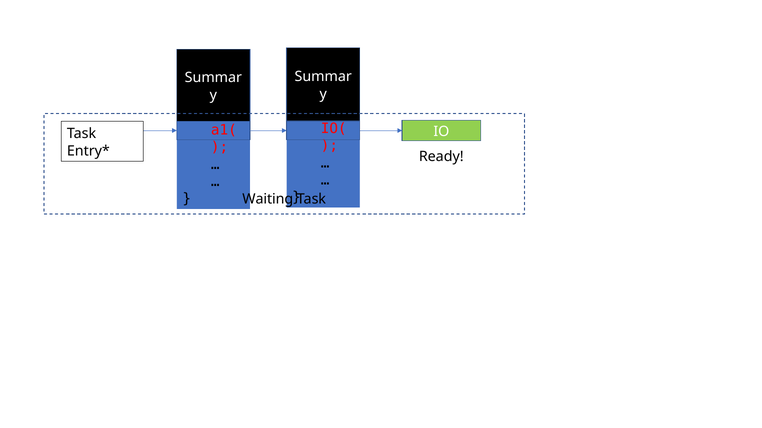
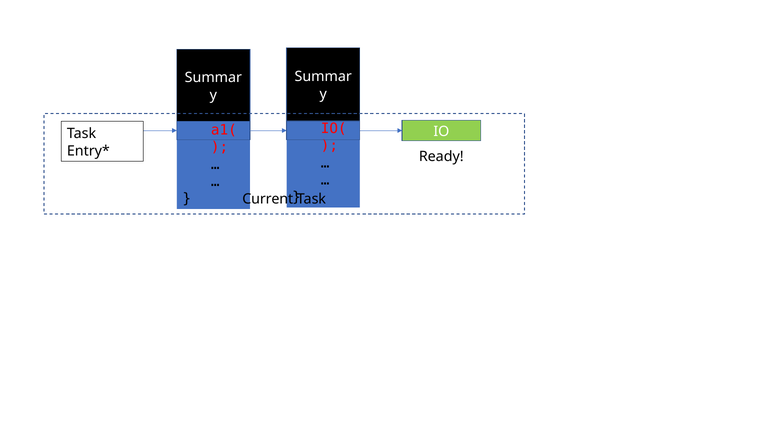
Waiting: Waiting -> Current (268, 199)
